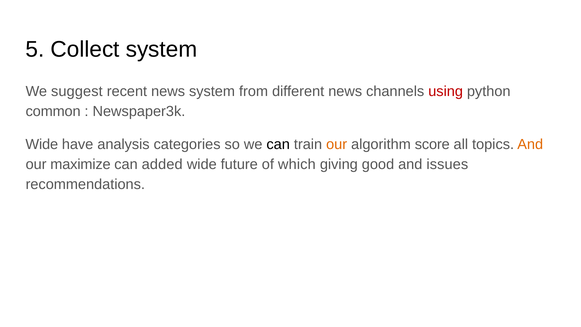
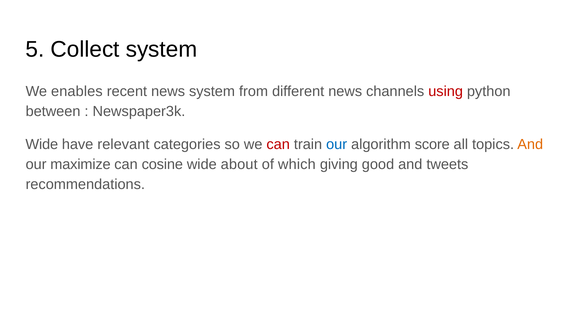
suggest: suggest -> enables (77, 91)
common: common -> between (53, 111)
analysis: analysis -> relevant (123, 144)
can colour: black -> red (278, 144)
our colour: orange -> blue (337, 144)
added: added -> cosine (162, 164)
future: future -> about (239, 164)
issues: issues -> tweets (447, 164)
